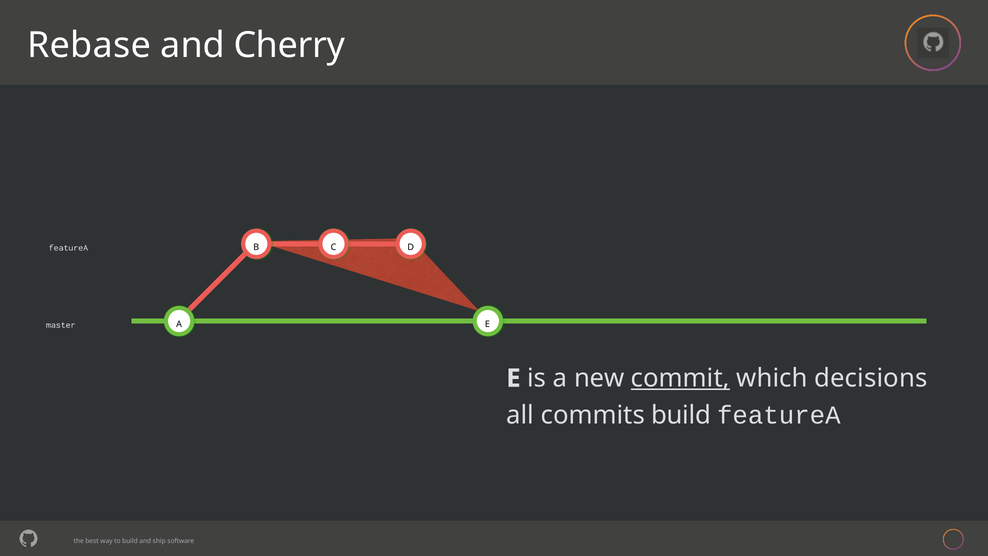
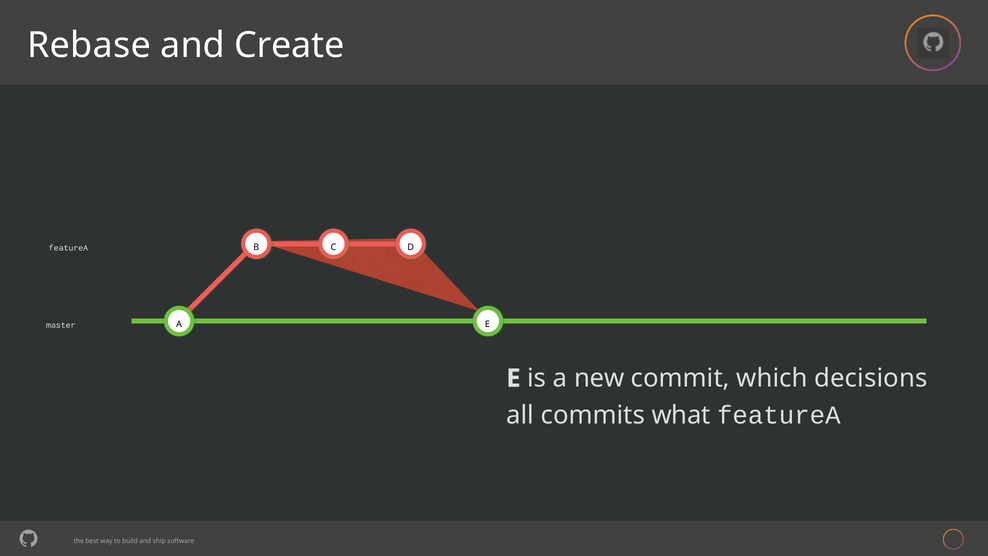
Cherry: Cherry -> Create (289, 45)
commit underline: present -> none (680, 378)
commits build: build -> what (681, 415)
